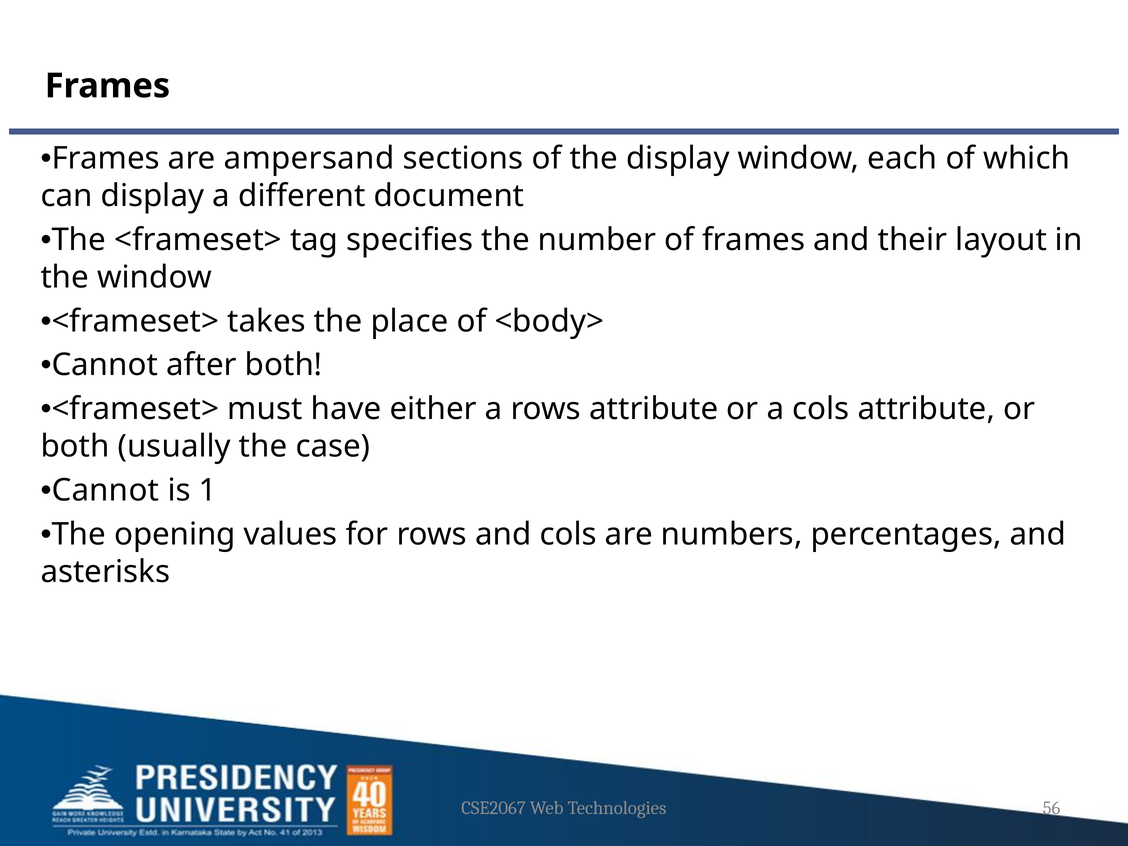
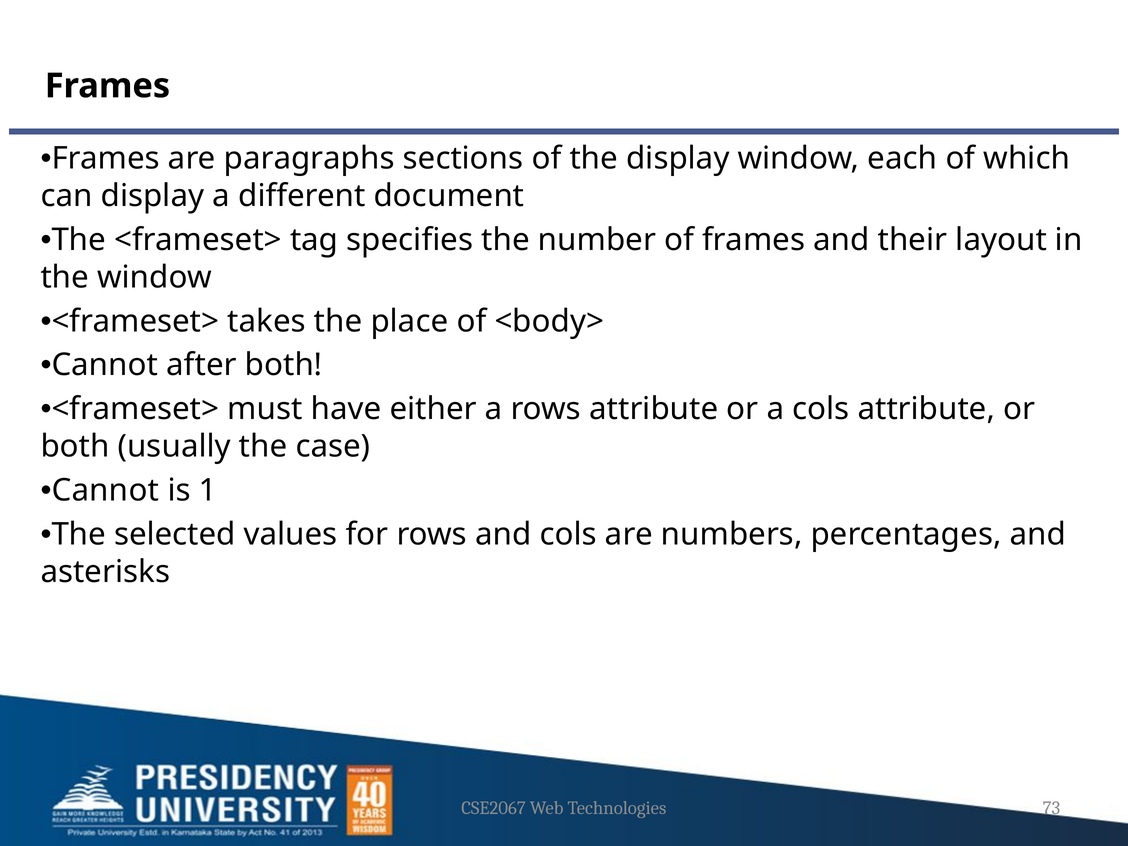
ampersand: ampersand -> paragraphs (309, 158)
opening: opening -> selected (175, 534)
56: 56 -> 73 (1051, 808)
